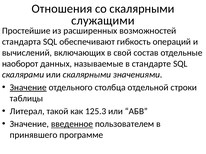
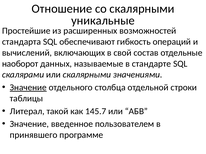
Отношения: Отношения -> Отношение (62, 9)
служащими: служащими -> уникальные (103, 21)
125.3: 125.3 -> 145.7 (96, 112)
введенное underline: present -> none (72, 124)
